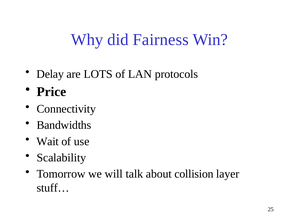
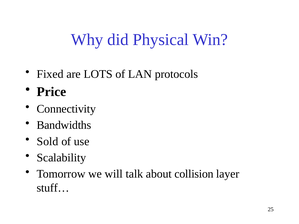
Fairness: Fairness -> Physical (161, 40)
Delay: Delay -> Fixed (50, 74)
Wait: Wait -> Sold (48, 142)
